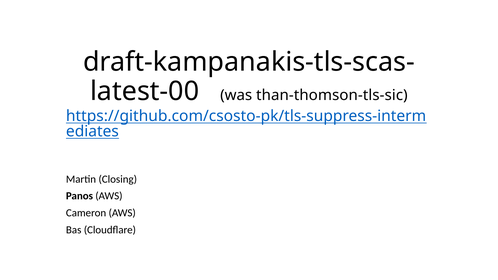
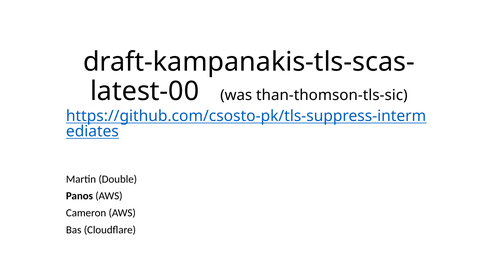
Closing: Closing -> Double (118, 179)
